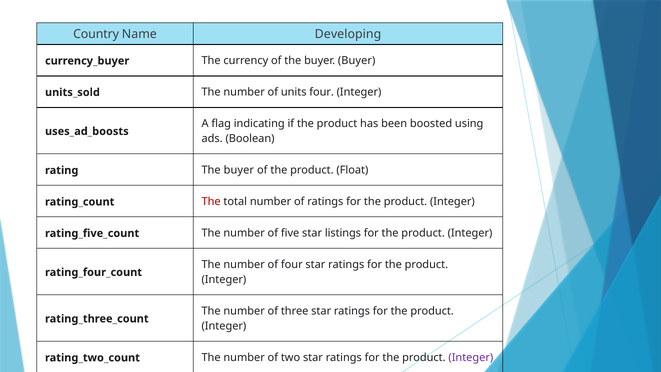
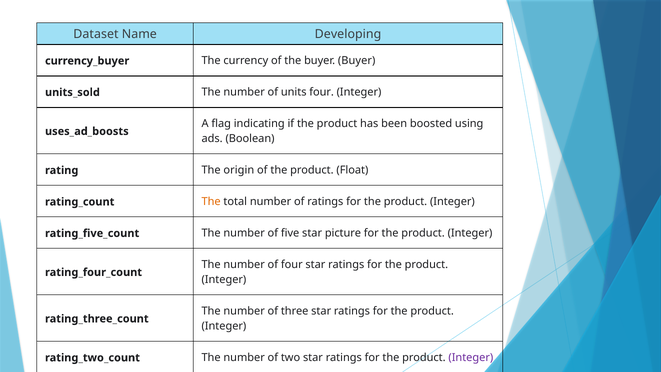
Country: Country -> Dataset (96, 34)
rating The buyer: buyer -> origin (239, 170)
The colour: red -> orange (211, 202)
listings: listings -> picture (343, 233)
